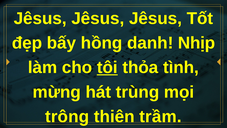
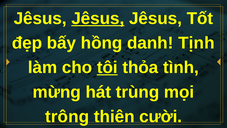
Jêsus underline: none -> present (98, 18)
Nhịp: Nhịp -> Tịnh (196, 43)
trầm: trầm -> cười (161, 116)
